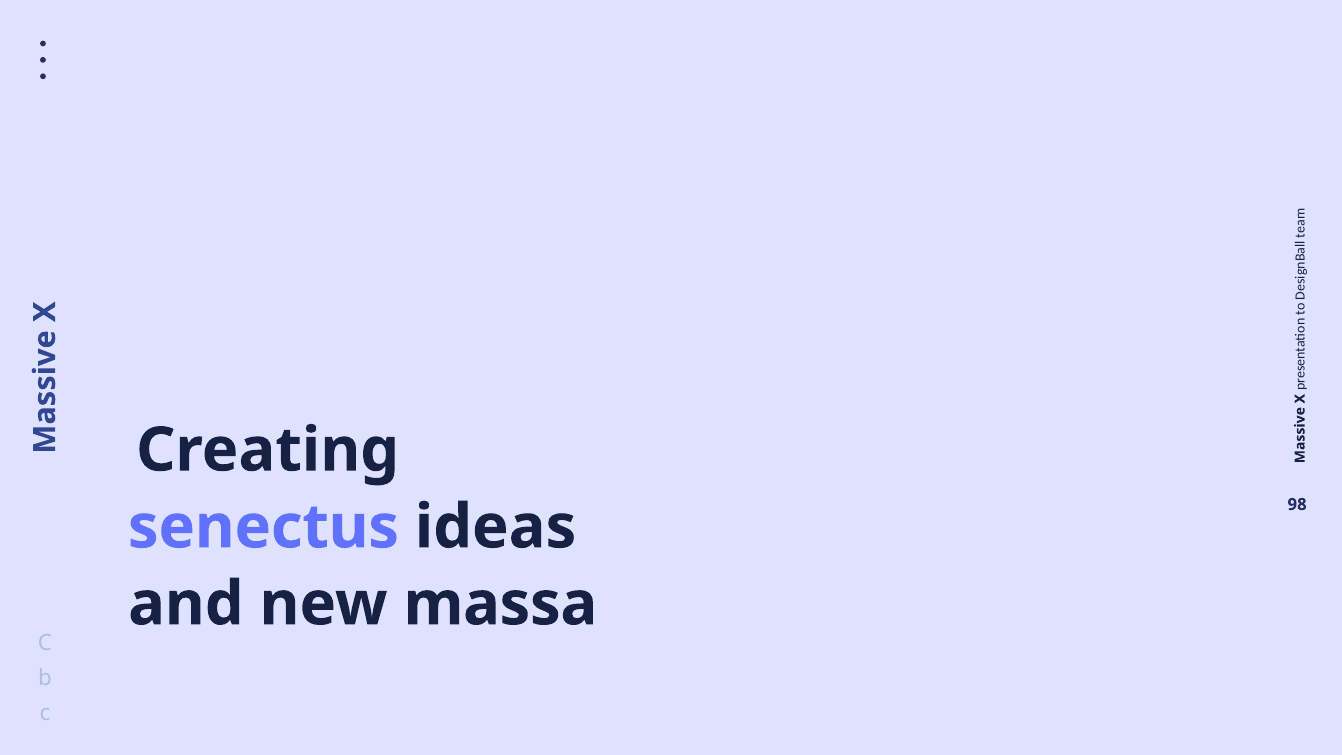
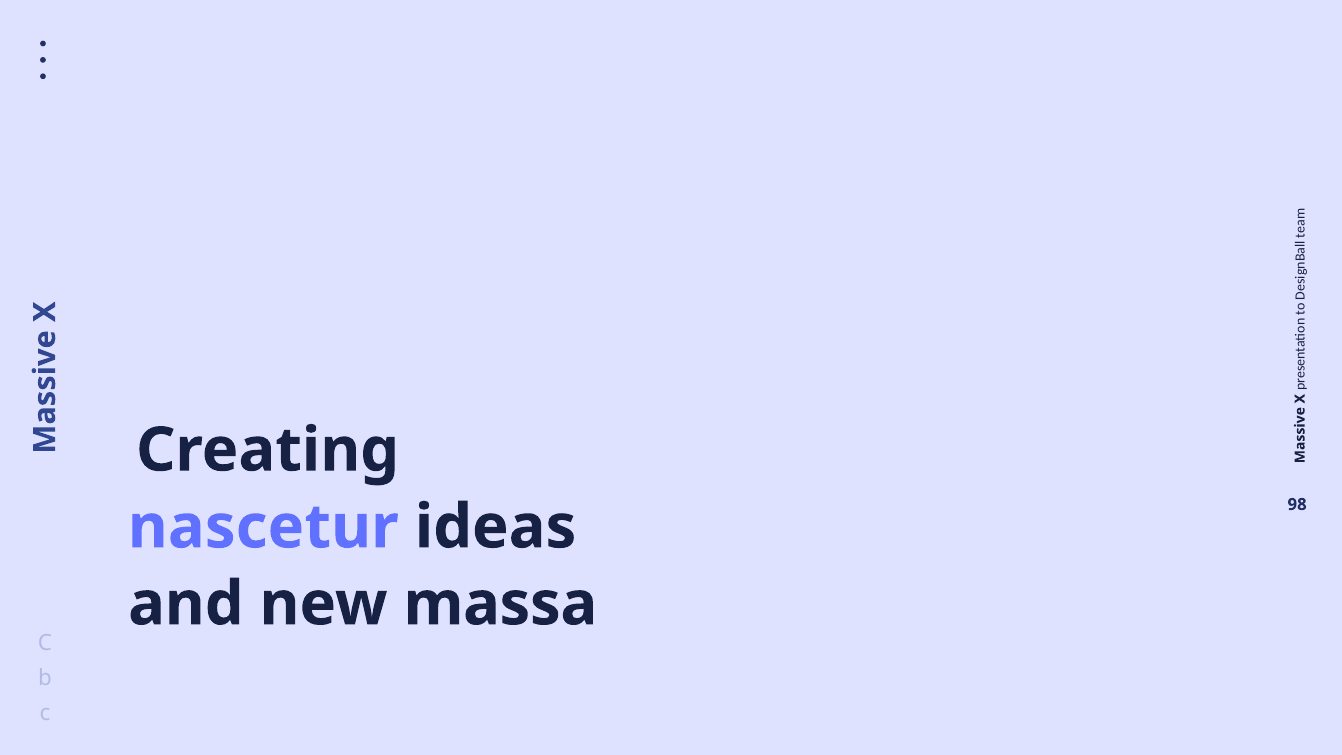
senectus: senectus -> nascetur (263, 527)
